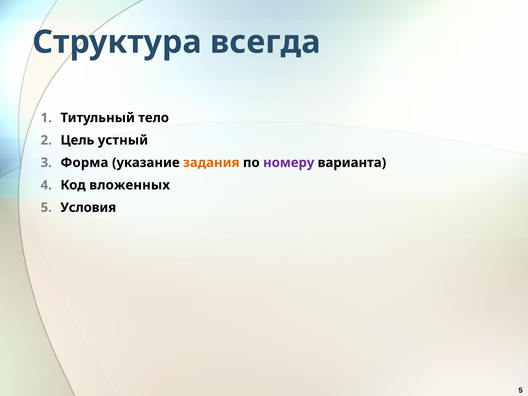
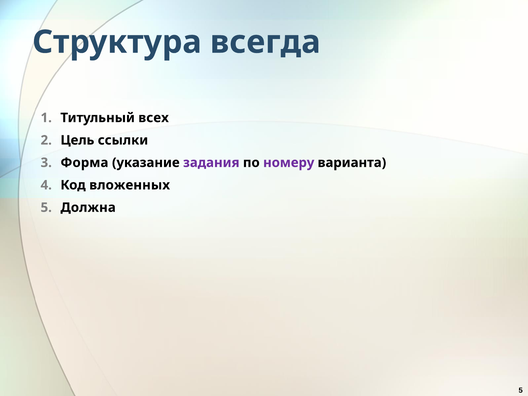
тело: тело -> всех (154, 118)
устный: устный -> ссылки (123, 140)
задания colour: orange -> purple (211, 163)
Условия: Условия -> Должна (88, 208)
